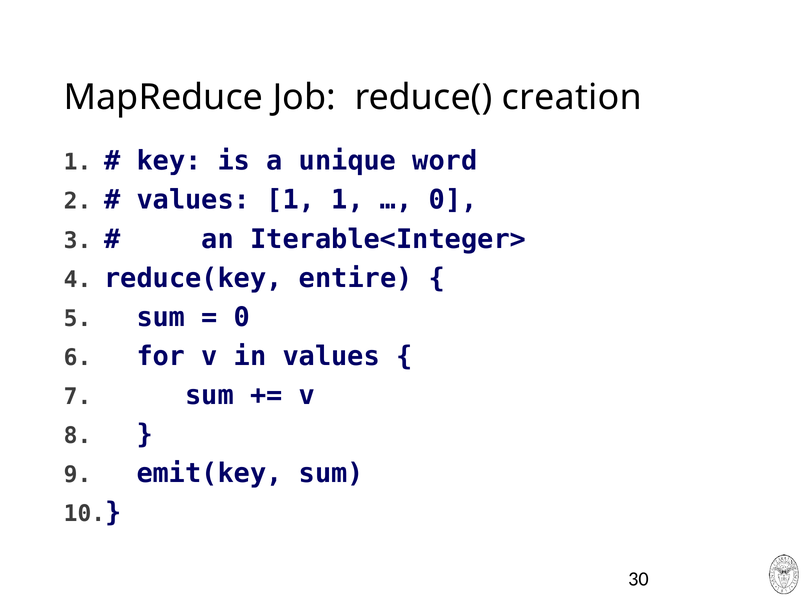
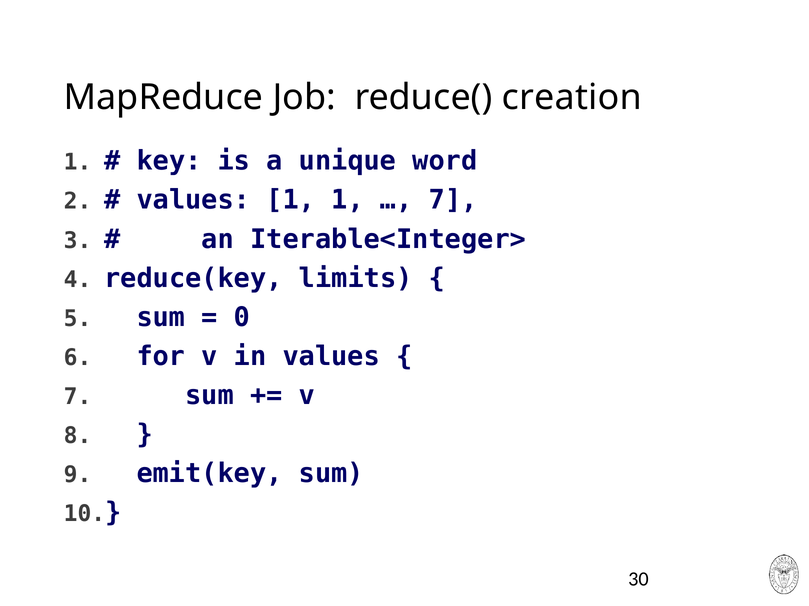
0: 0 -> 7 (453, 200)
entire: entire -> limits (356, 279)
